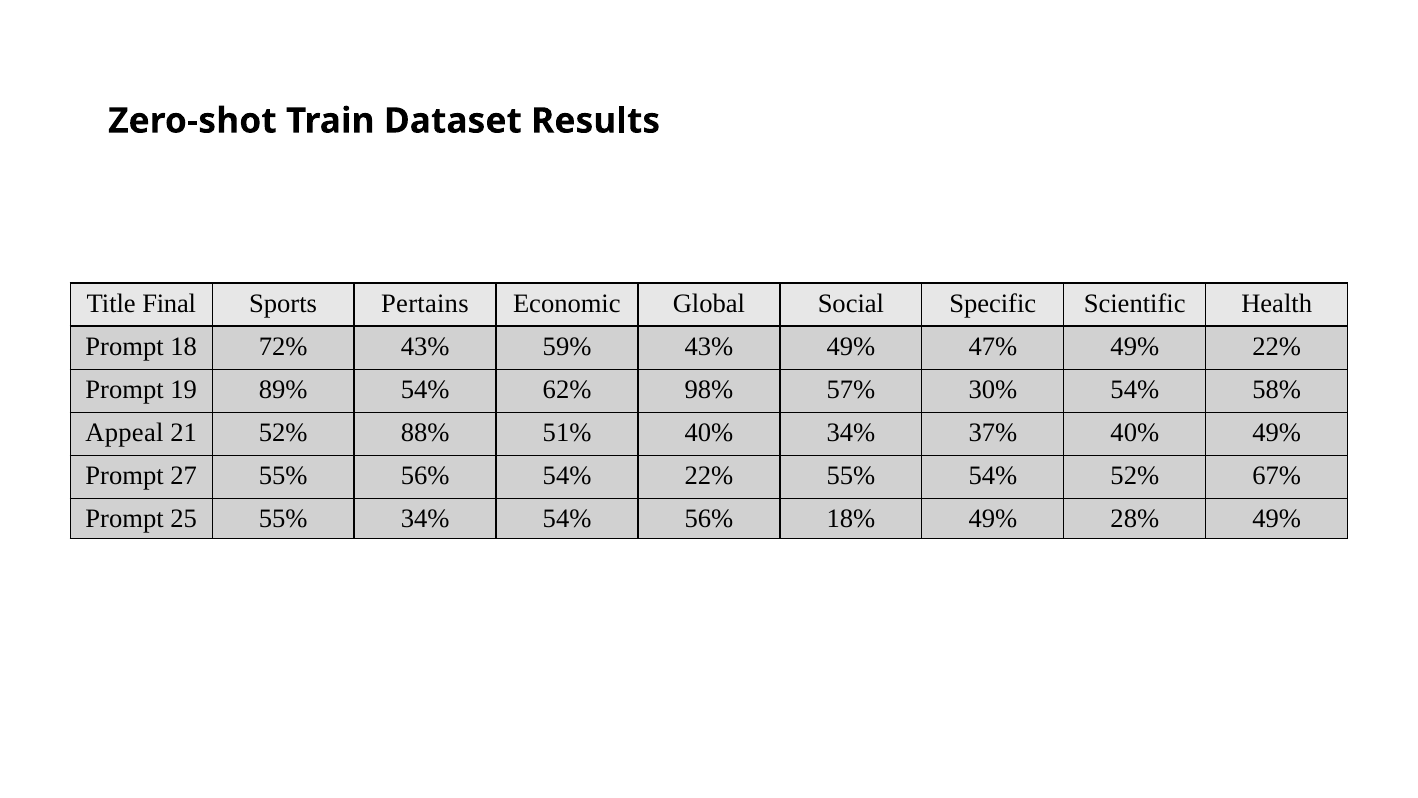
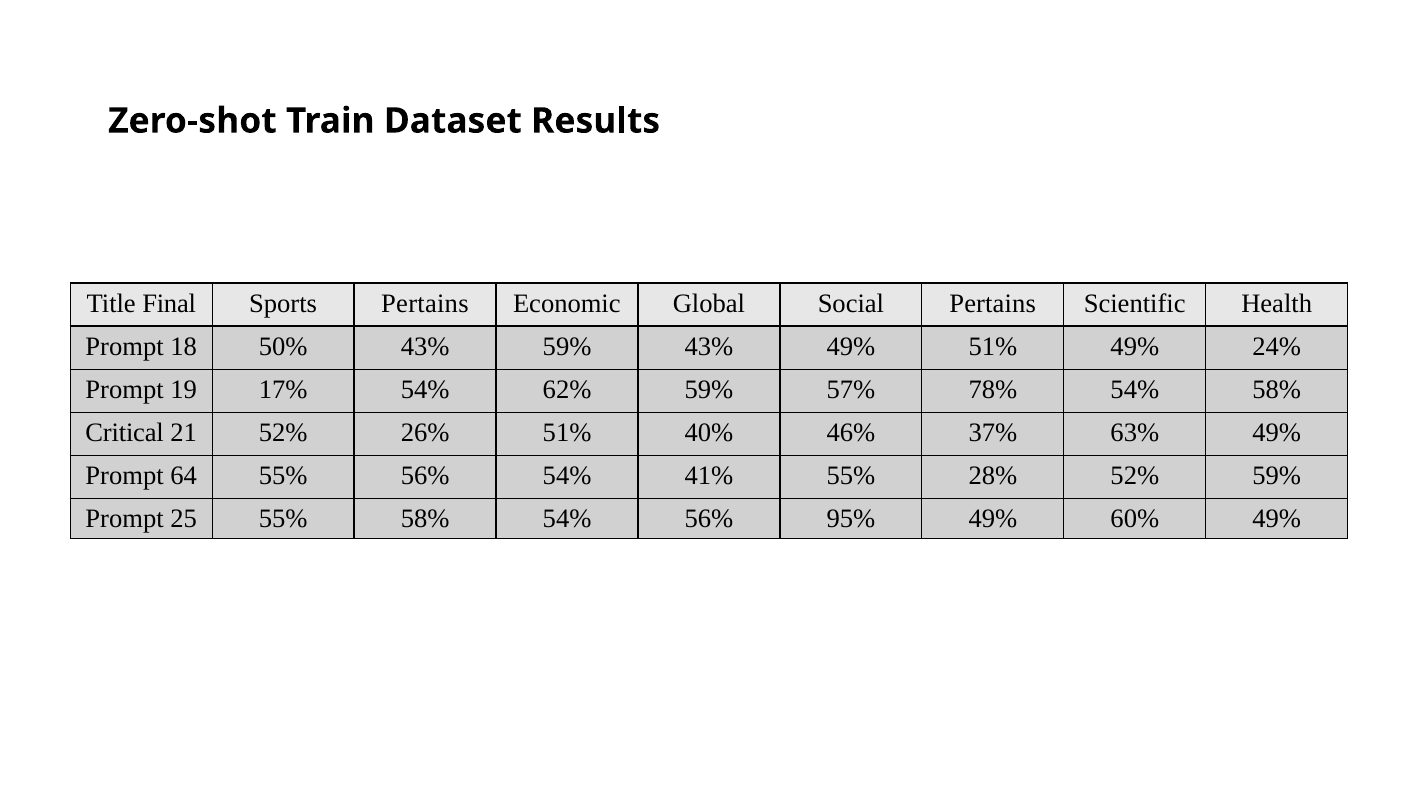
Social Specific: Specific -> Pertains (993, 303)
72%: 72% -> 50% (283, 346)
49% 47%: 47% -> 51% (993, 346)
49% 22%: 22% -> 24% (1277, 346)
89%: 89% -> 17% (283, 389)
62% 98%: 98% -> 59% (709, 389)
30%: 30% -> 78% (993, 389)
Appeal: Appeal -> Critical (125, 432)
88%: 88% -> 26% (425, 432)
40% 34%: 34% -> 46% (851, 432)
37% 40%: 40% -> 63% (1135, 432)
27: 27 -> 64 (184, 476)
54% 22%: 22% -> 41% (709, 476)
55% 54%: 54% -> 28% (993, 476)
52% 67%: 67% -> 59% (1277, 476)
55% 34%: 34% -> 58% (425, 519)
18%: 18% -> 95% (851, 519)
28%: 28% -> 60% (1135, 519)
